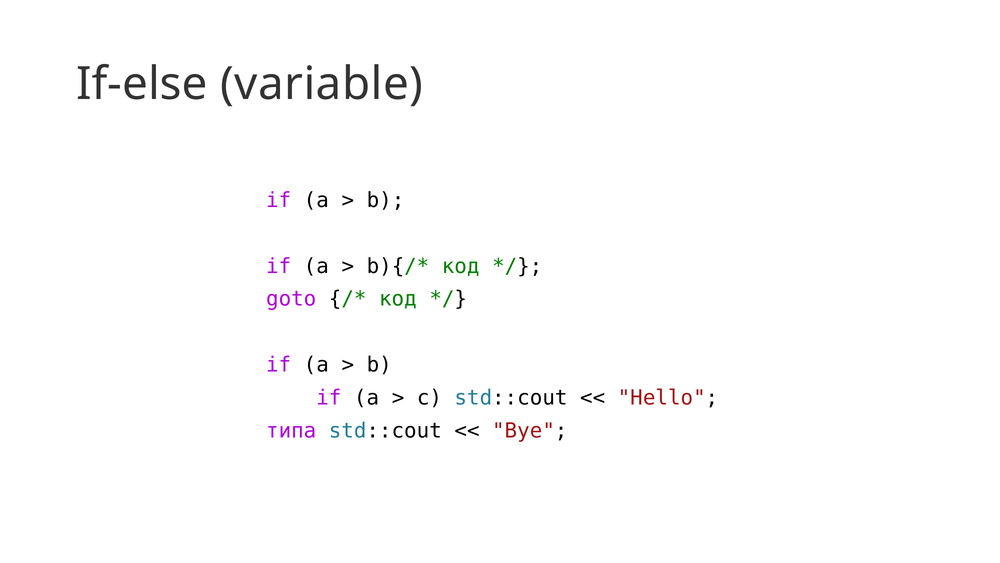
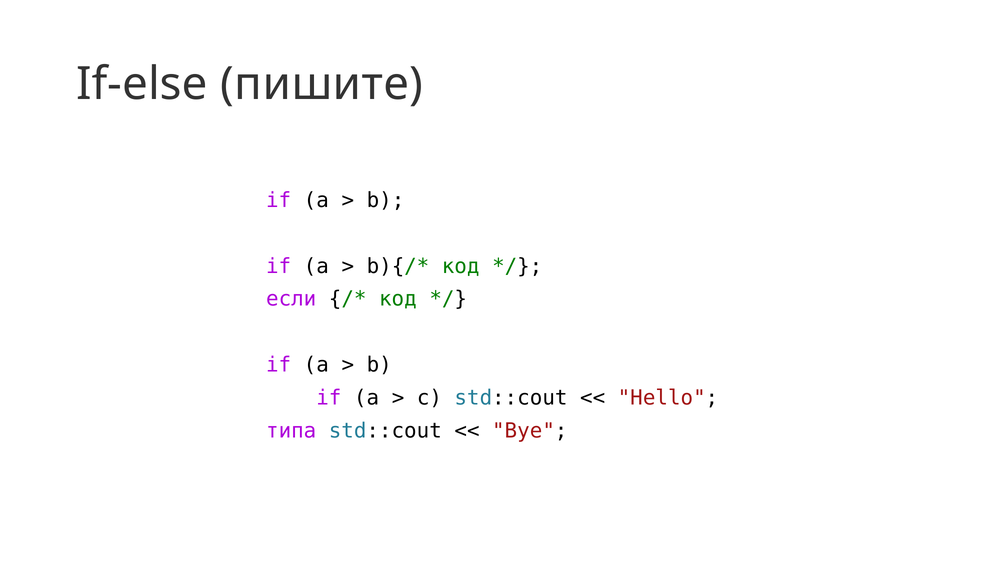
variable: variable -> пишите (322, 84)
goto: goto -> если (291, 299)
